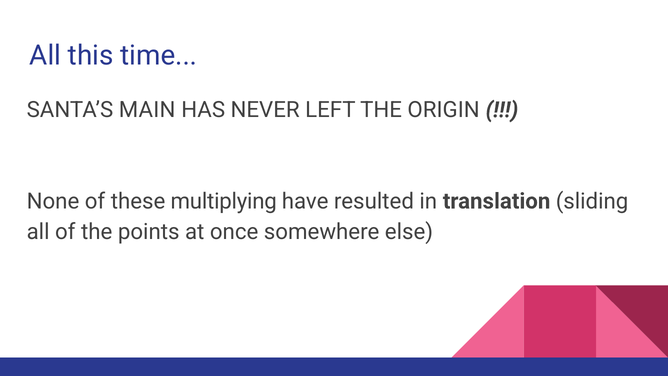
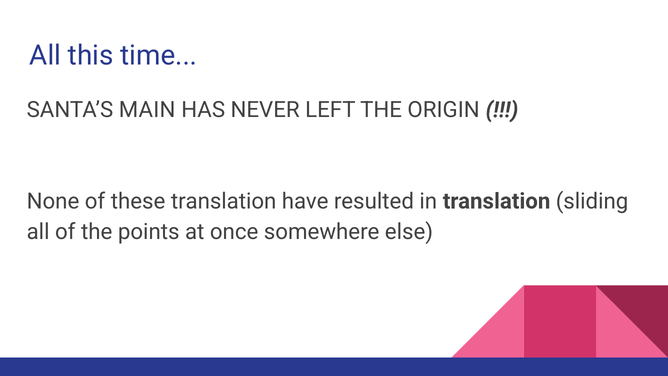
these multiplying: multiplying -> translation (224, 201)
